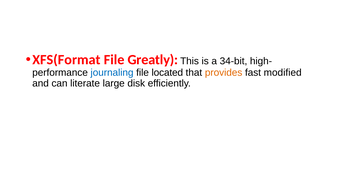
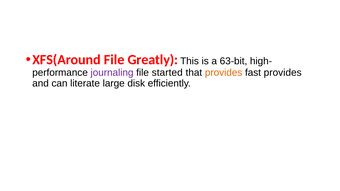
XFS(Format: XFS(Format -> XFS(Around (67, 60)
34-bit: 34-bit -> 63-bit (233, 61)
journaling colour: blue -> purple (112, 73)
located: located -> started (167, 73)
fast modified: modified -> provides (283, 73)
